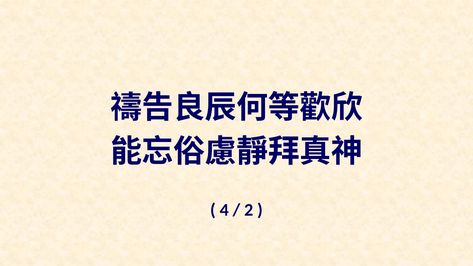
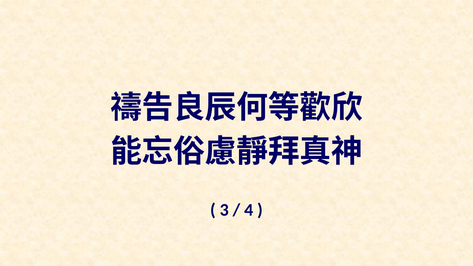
4: 4 -> 3 (224, 210)
2: 2 -> 4 (249, 210)
